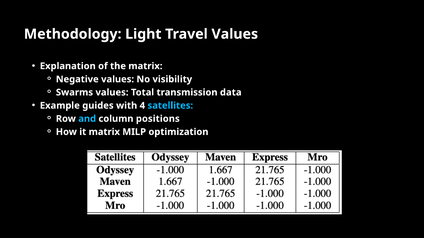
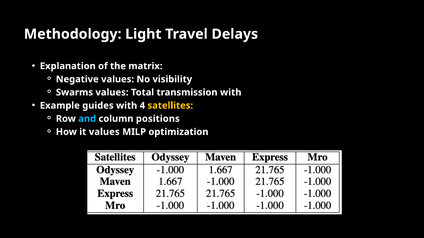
Travel Values: Values -> Delays (235, 34)
transmission data: data -> with (231, 93)
satellites colour: light blue -> yellow (170, 106)
it matrix: matrix -> values (104, 132)
